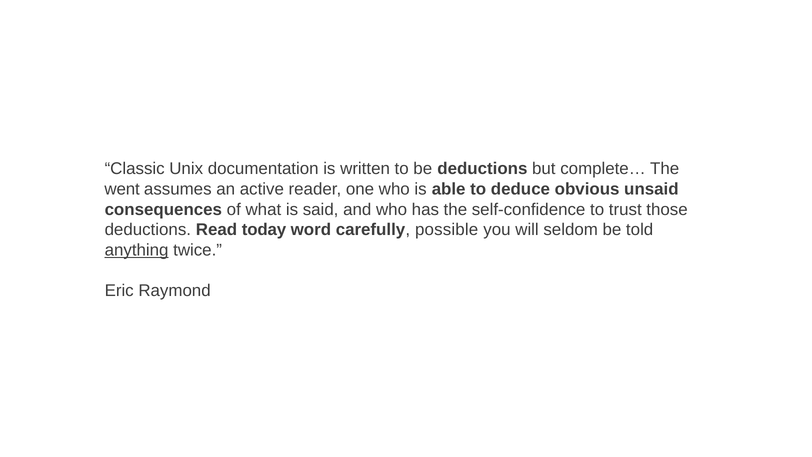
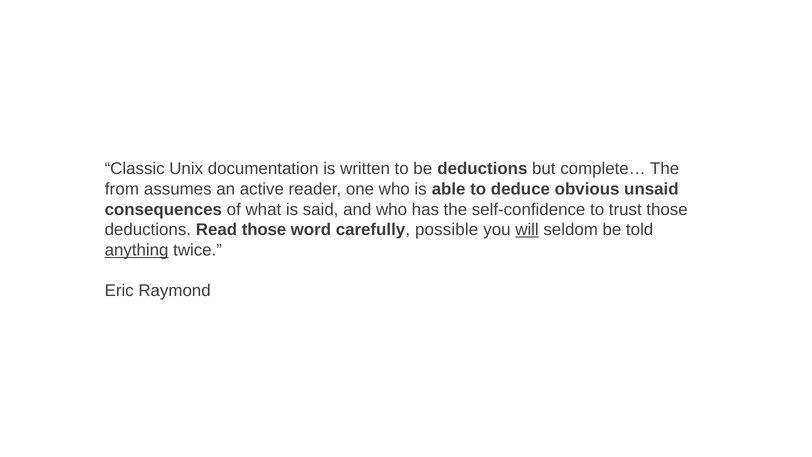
went: went -> from (122, 189)
Read today: today -> those (264, 230)
will underline: none -> present (527, 230)
